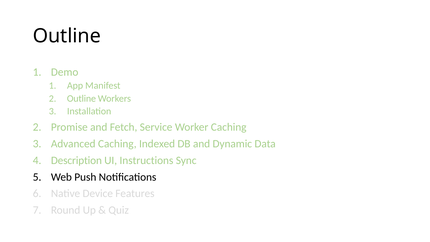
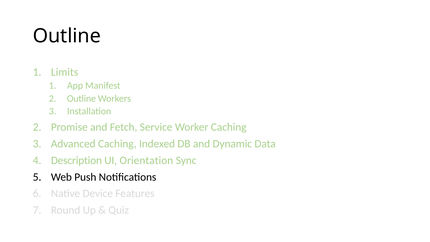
Demo: Demo -> Limits (65, 72)
Instructions: Instructions -> Orientation (146, 160)
